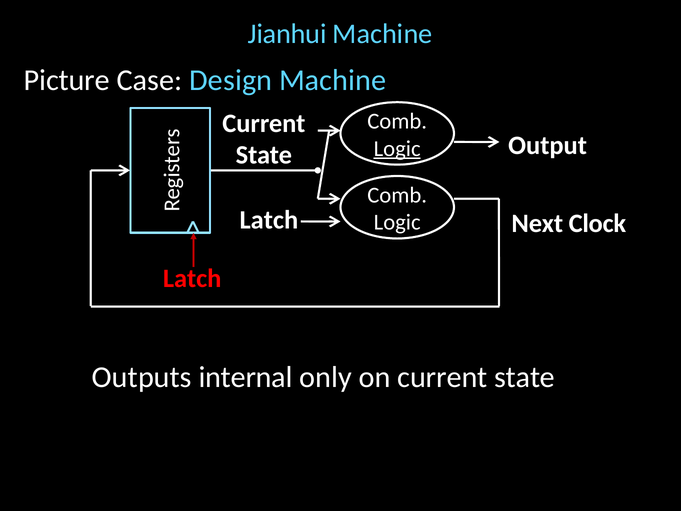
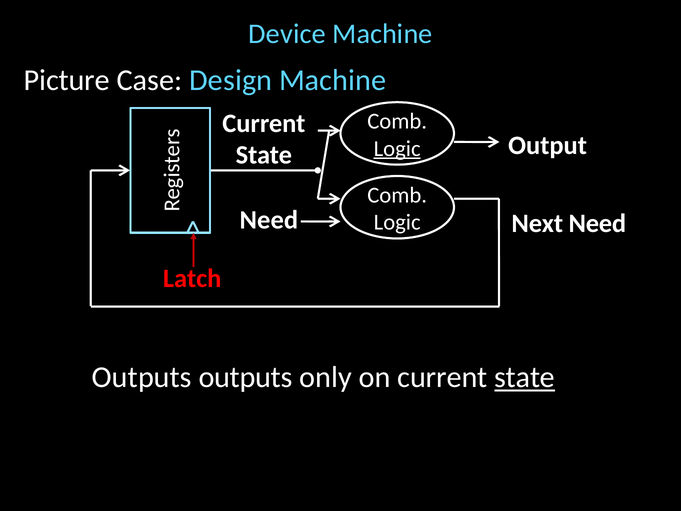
Jianhui: Jianhui -> Device (287, 34)
Latch: Latch -> Need (269, 220)
Next Clock: Clock -> Need (597, 223)
Outputs internal: internal -> outputs (246, 377)
state underline: none -> present (525, 377)
